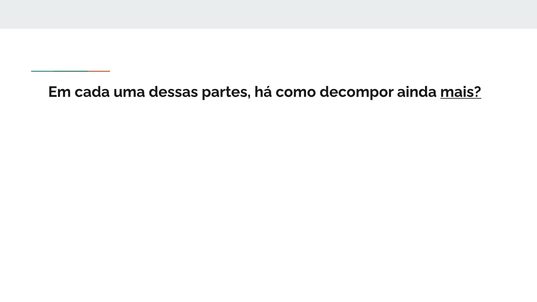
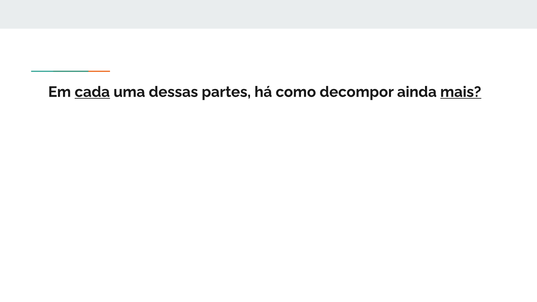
cada underline: none -> present (92, 92)
